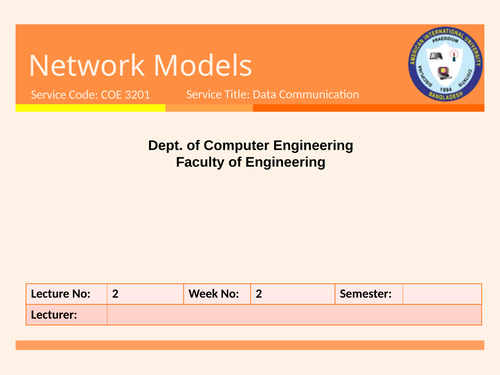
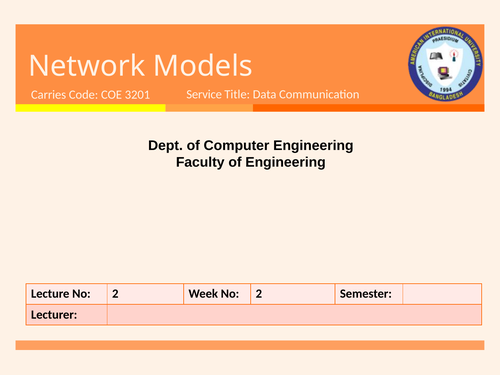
Service: Service -> Carries (49, 95)
